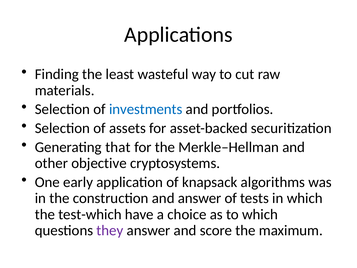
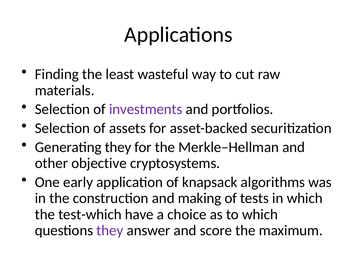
investments colour: blue -> purple (146, 109)
Generating that: that -> they (118, 147)
and answer: answer -> making (200, 198)
